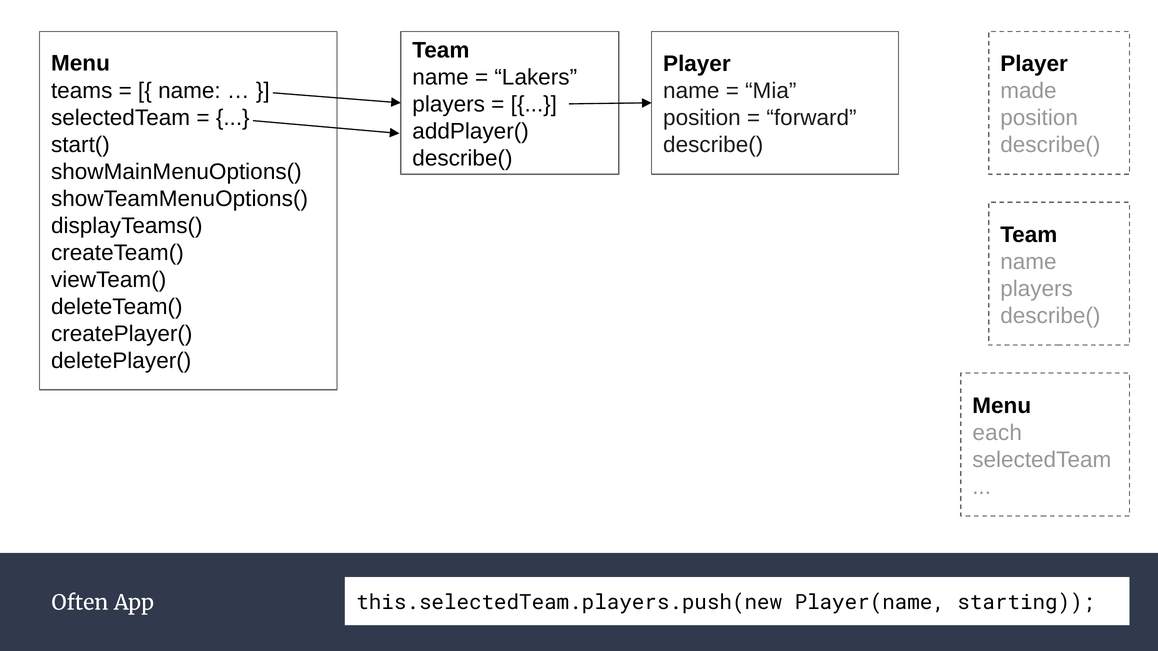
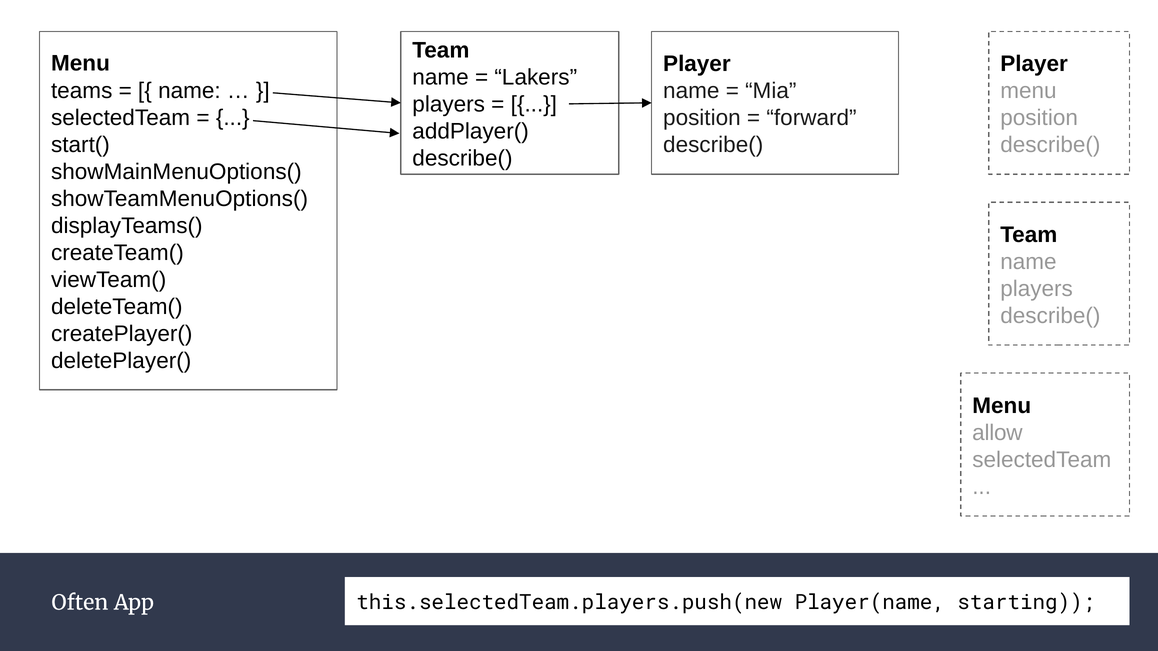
made: made -> menu (1028, 91)
each: each -> allow (997, 433)
